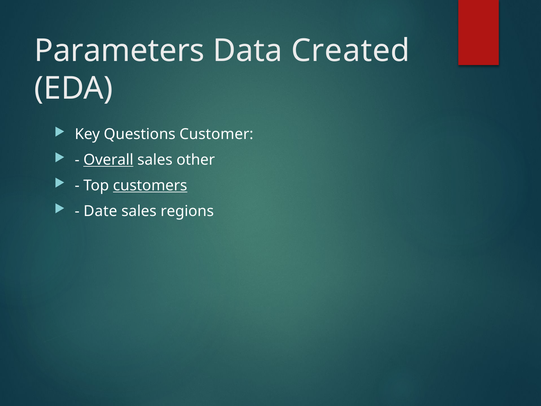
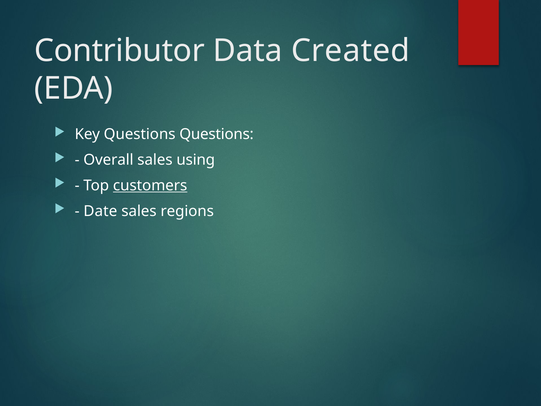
Parameters: Parameters -> Contributor (119, 51)
Questions Customer: Customer -> Questions (217, 134)
Overall underline: present -> none (108, 160)
other: other -> using (196, 160)
